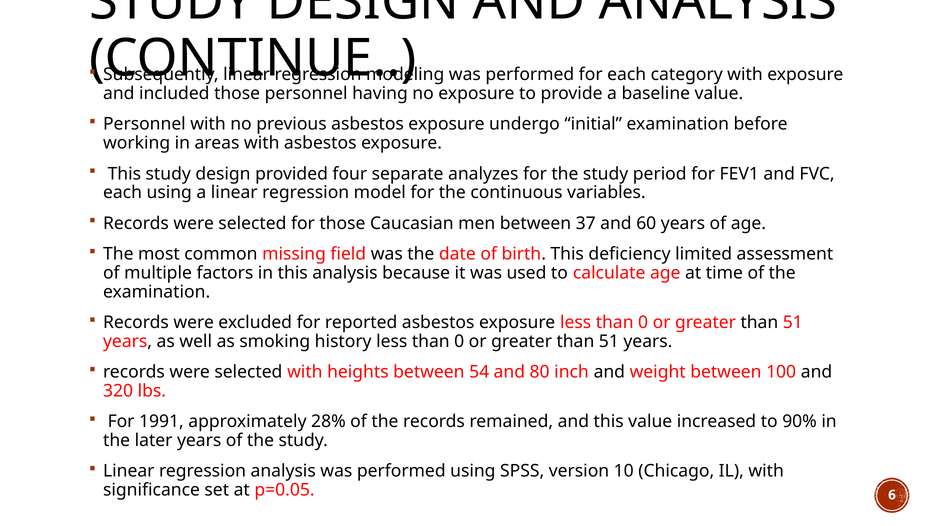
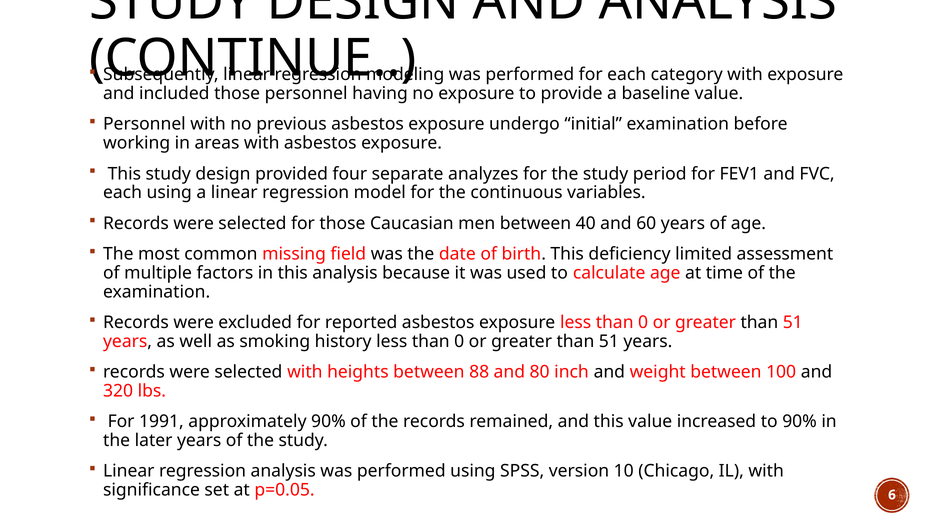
37: 37 -> 40 (586, 223)
54: 54 -> 88 (479, 372)
approximately 28%: 28% -> 90% (328, 421)
